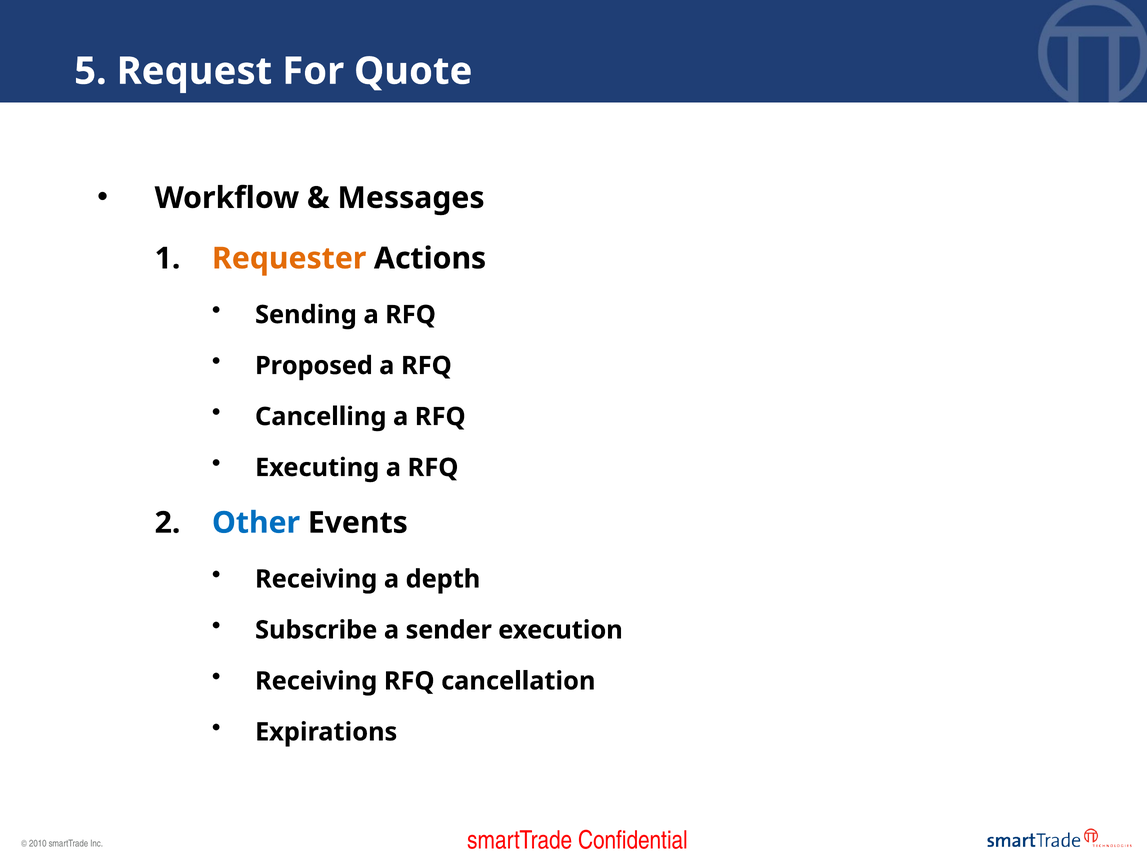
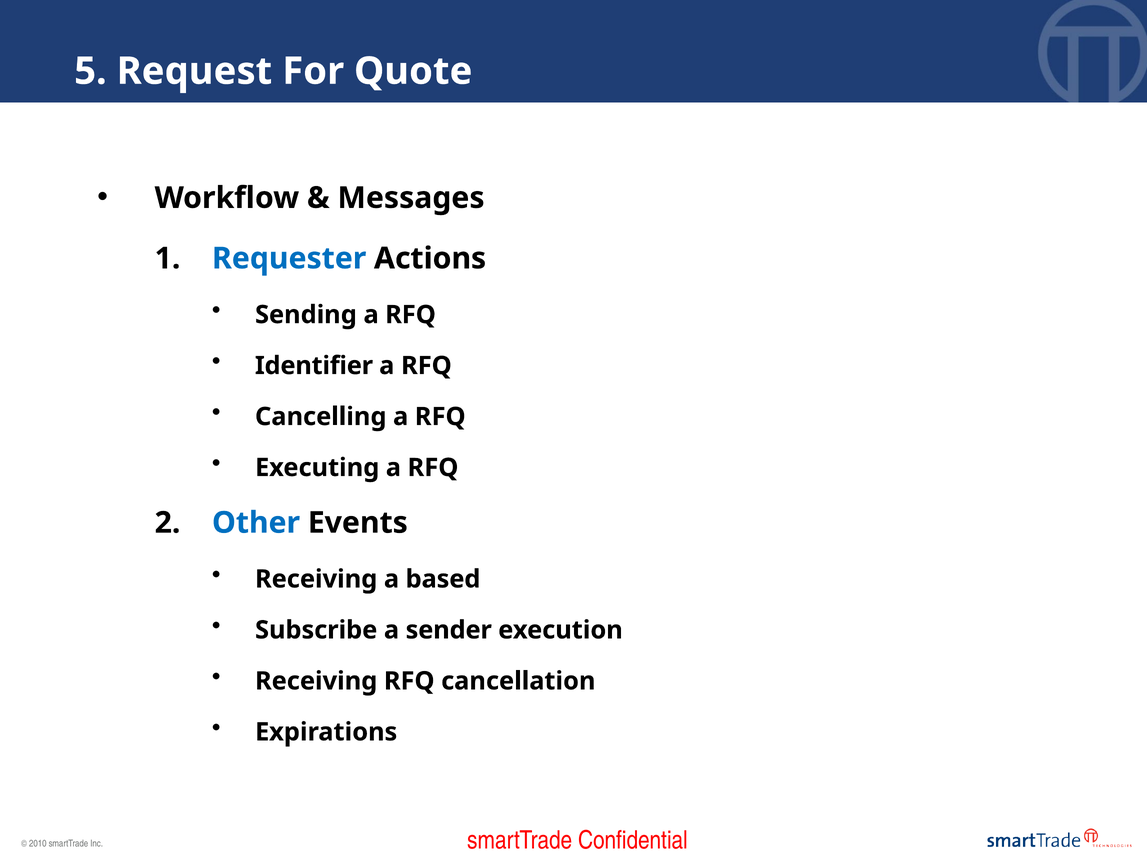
Requester colour: orange -> blue (289, 258)
Proposed: Proposed -> Identifier (314, 366)
depth: depth -> based (443, 579)
